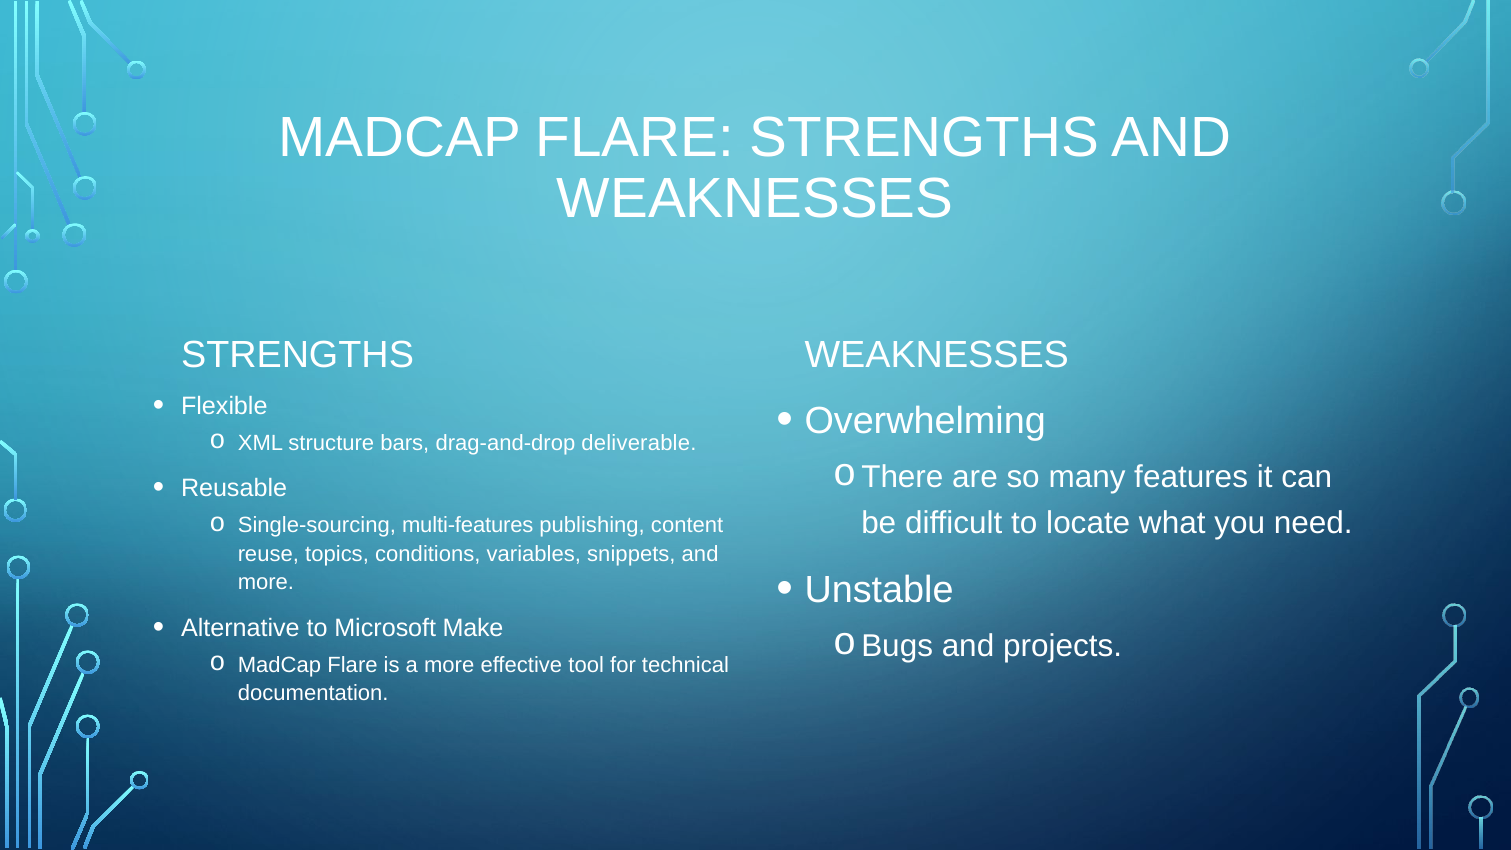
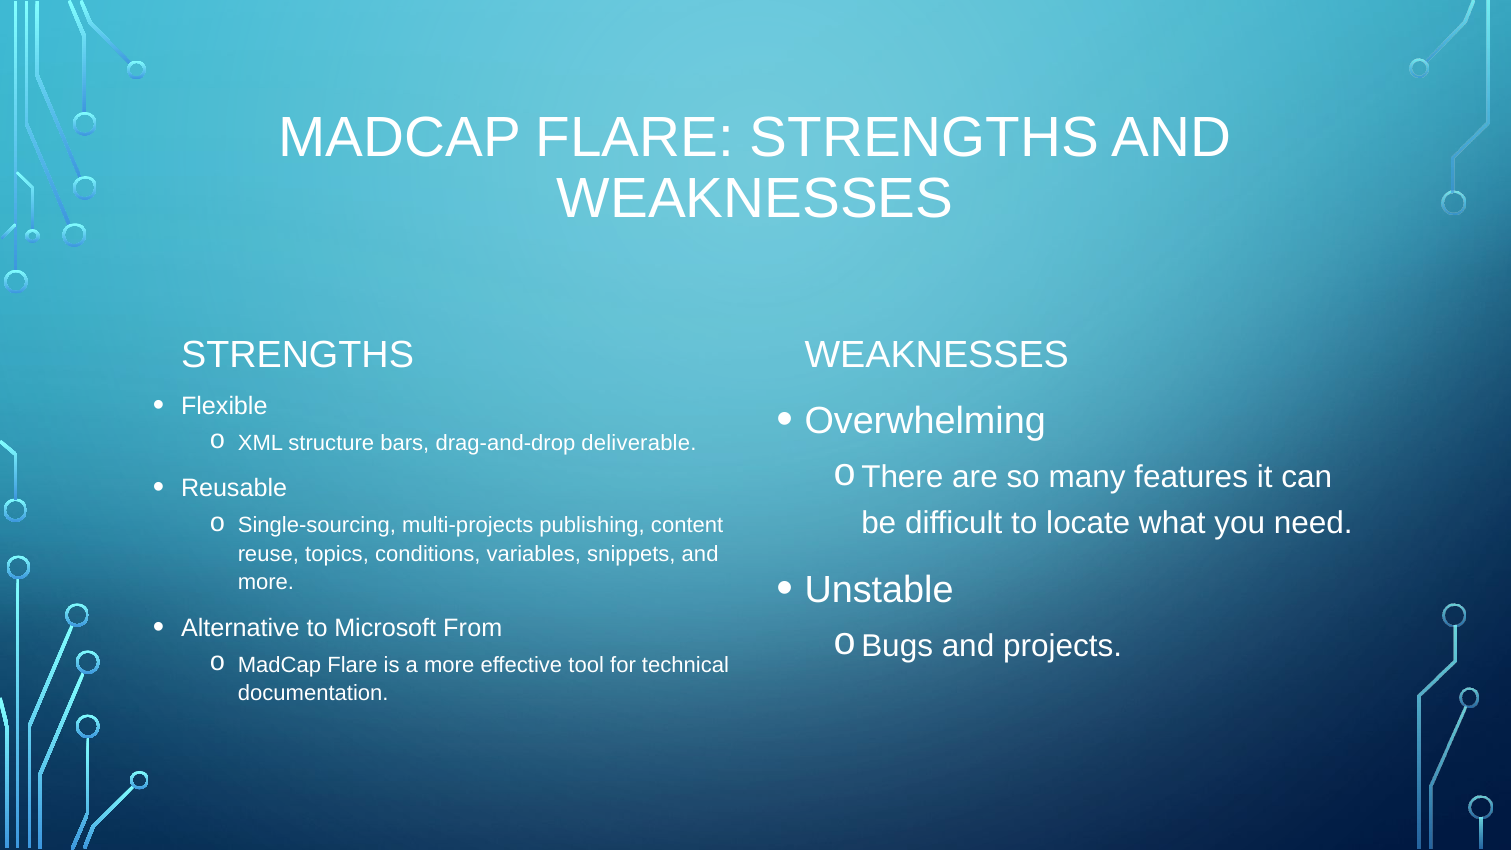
multi-features: multi-features -> multi-projects (468, 525)
Make: Make -> From (473, 628)
